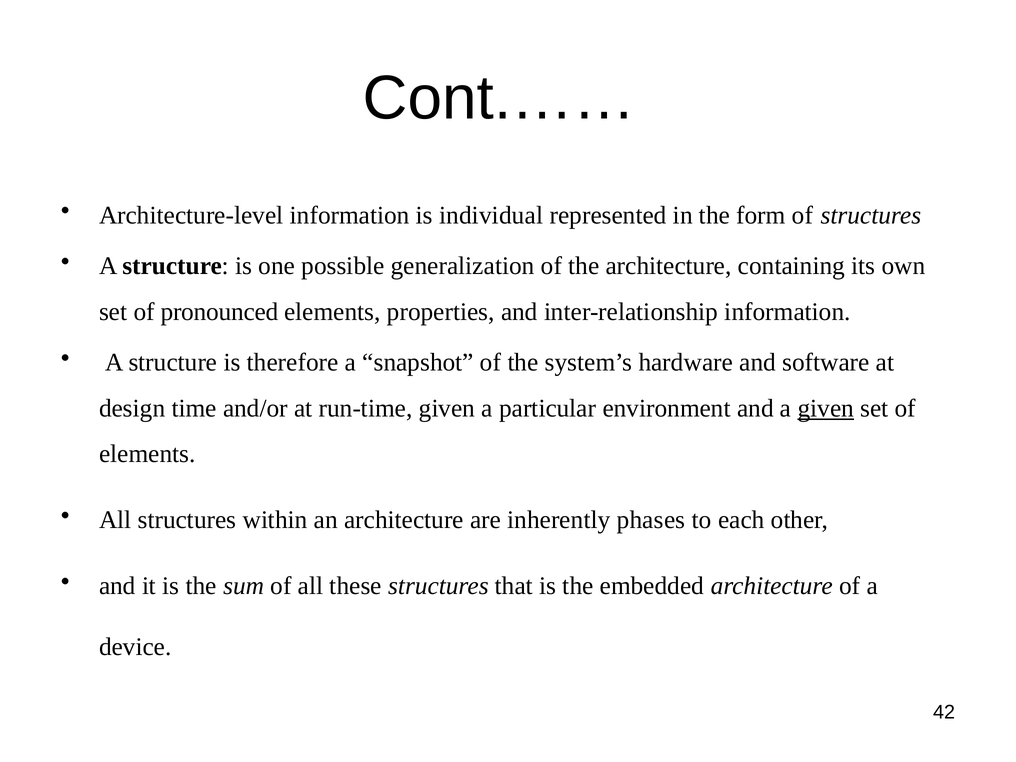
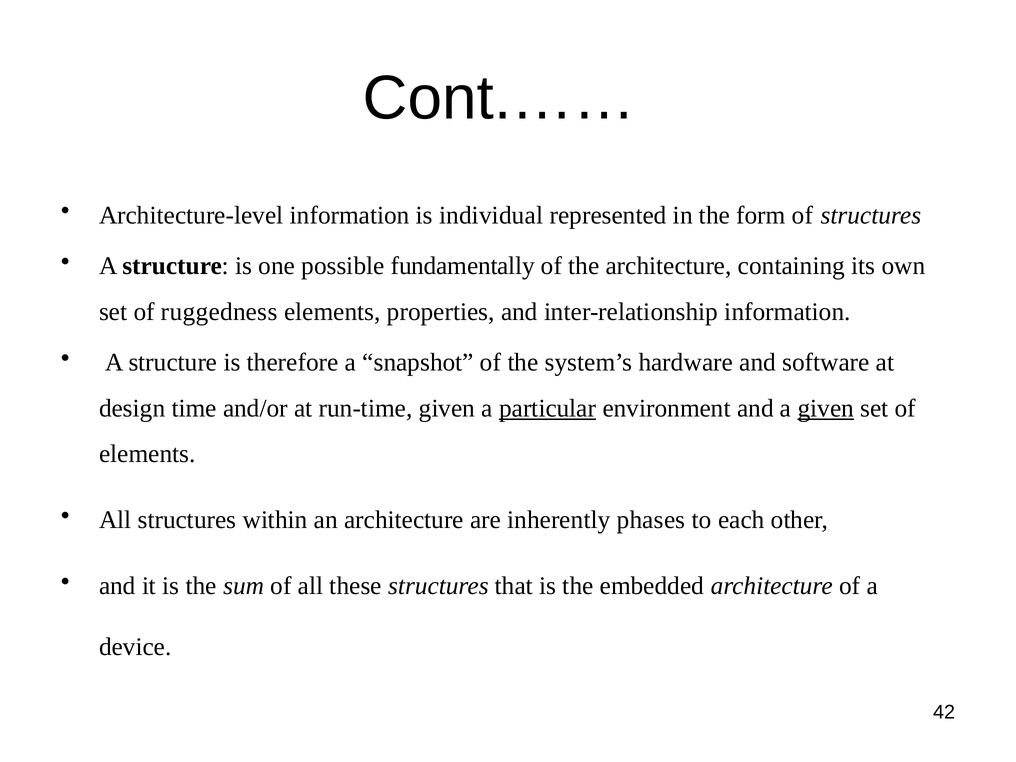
generalization: generalization -> fundamentally (463, 266)
pronounced: pronounced -> ruggedness (219, 312)
particular underline: none -> present (548, 408)
